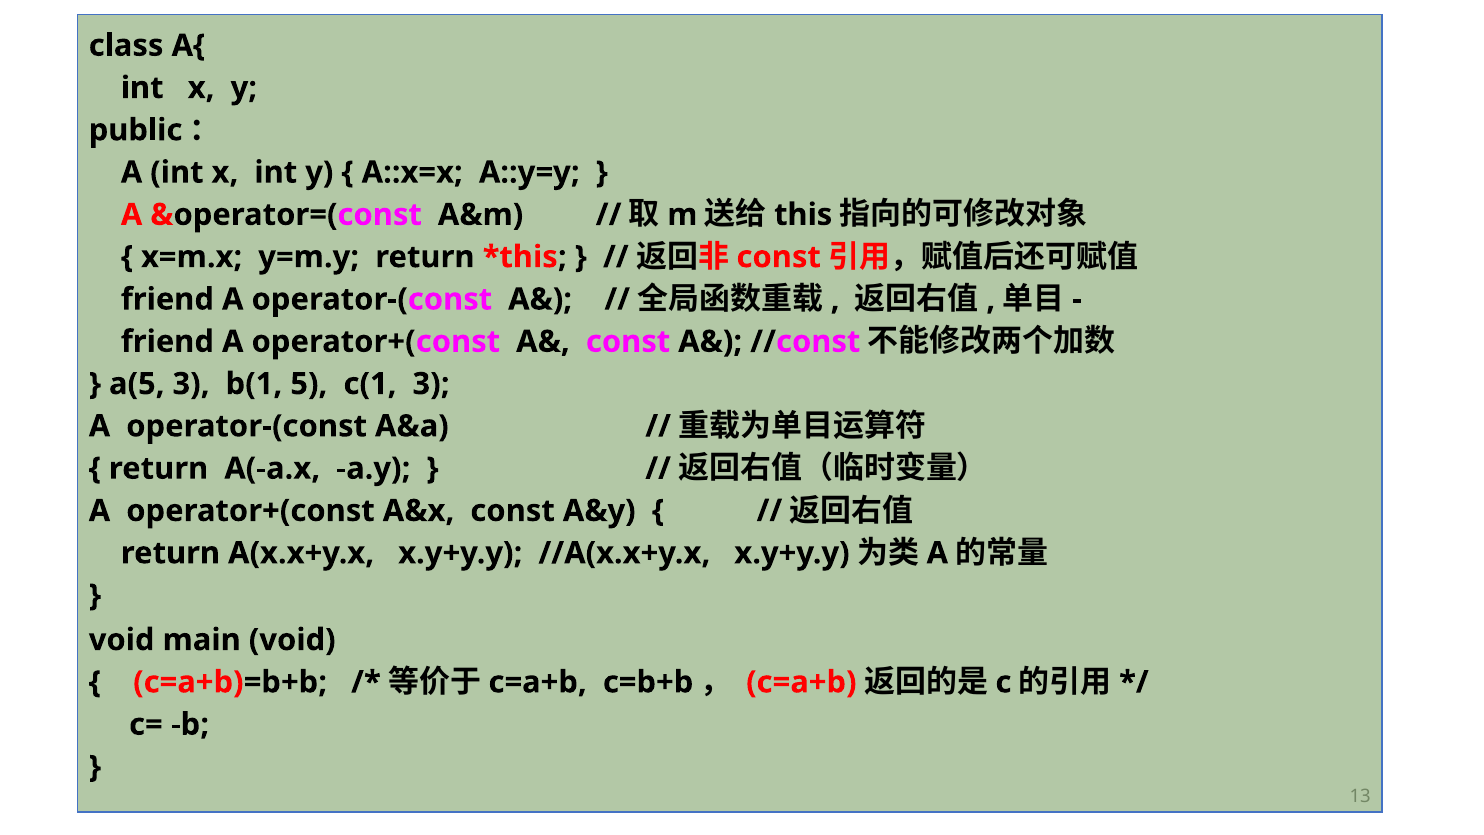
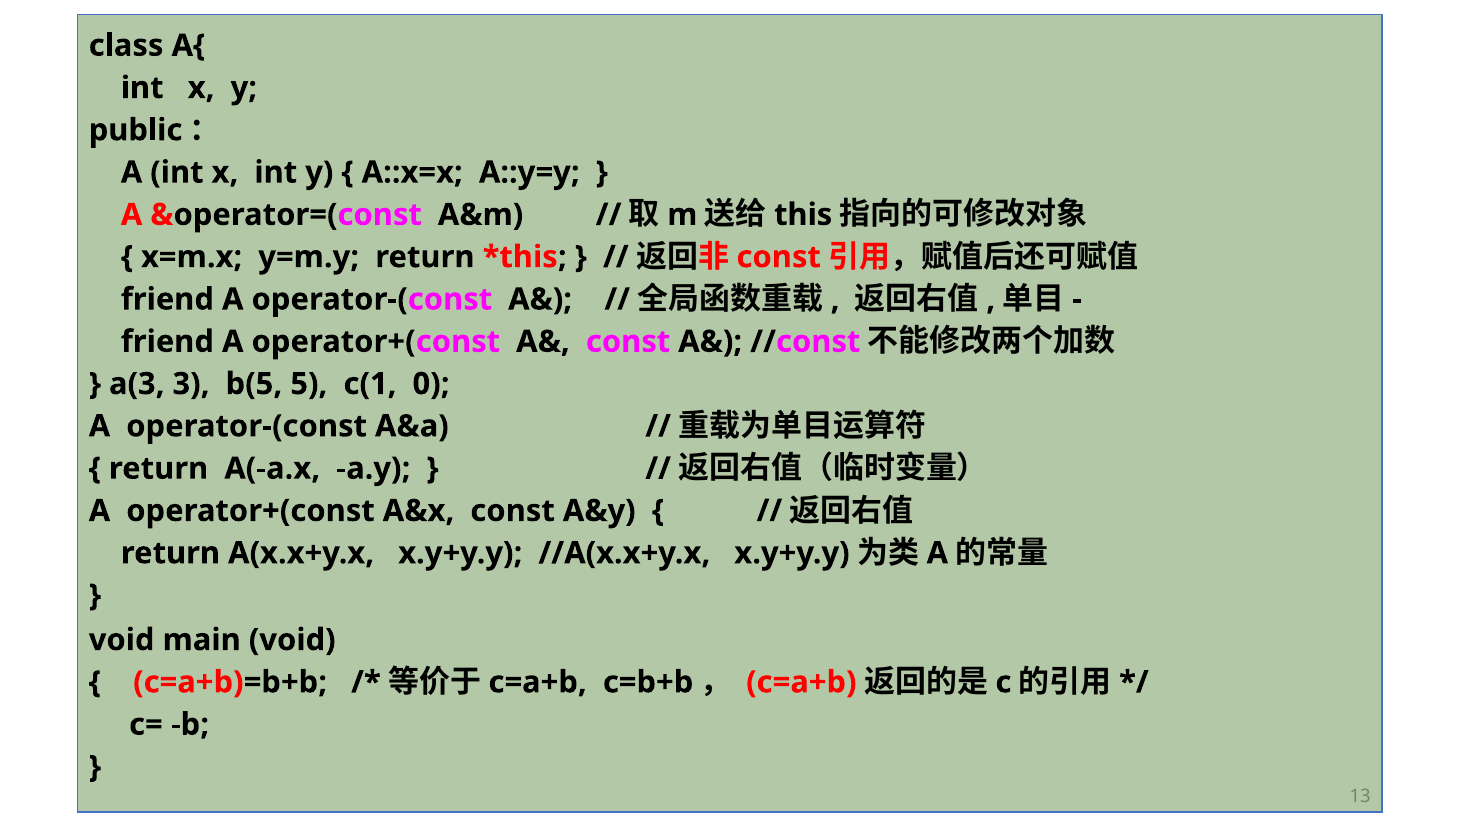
a(5: a(5 -> a(3 (137, 384)
b(1: b(1 -> b(5 (254, 384)
c(1 3: 3 -> 0 (431, 384)
